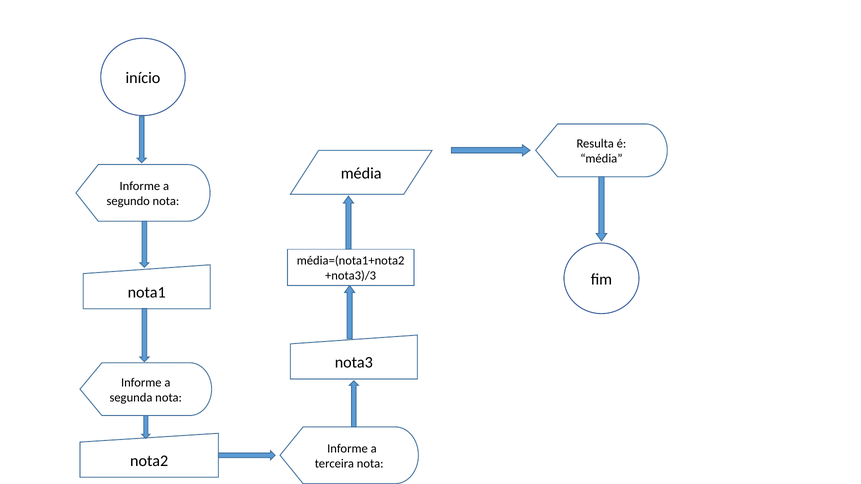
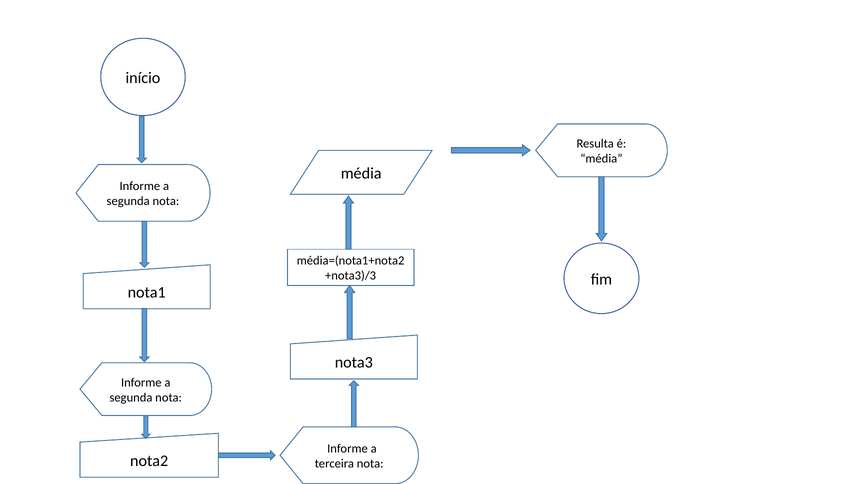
segundo: segundo -> segunda (128, 201)
